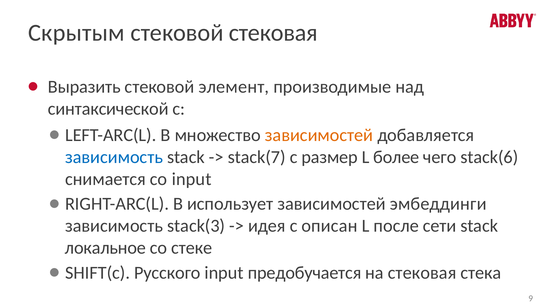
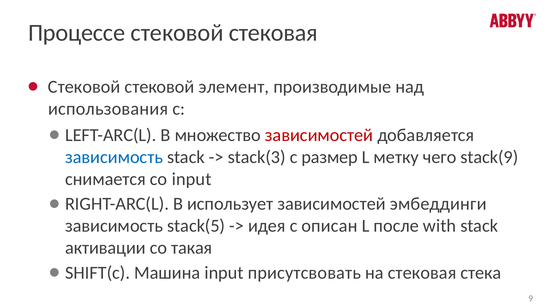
Скрытым: Скрытым -> Процессе (77, 33)
Выразить: Выразить -> Стековой (84, 87)
синтаксической: синтаксической -> использования (108, 109)
зависимостей colour: orange -> red (319, 135)
stack(7: stack(7 -> stack(3 (257, 157)
более: более -> метку (396, 157)
stack(6: stack(6 -> stack(9 (489, 157)
stack(3: stack(3 -> stack(5 (196, 226)
сети: сети -> with (440, 226)
локальное: локальное -> активации (105, 248)
стеке: стеке -> такая (192, 248)
Русского: Русского -> Машина (167, 273)
предобучается: предобучается -> присутсвовать (304, 273)
